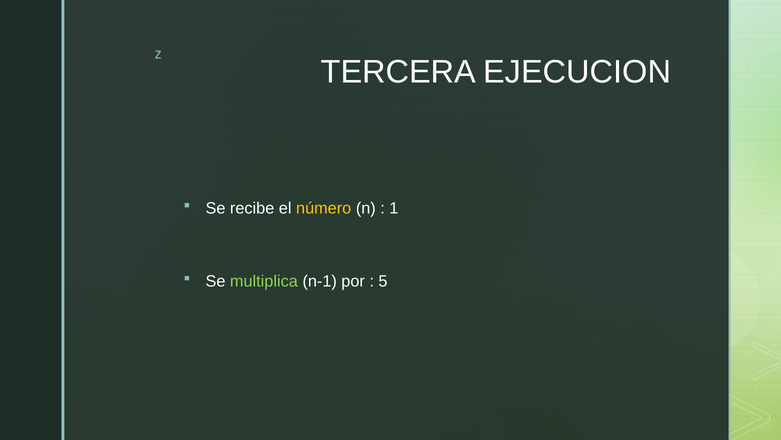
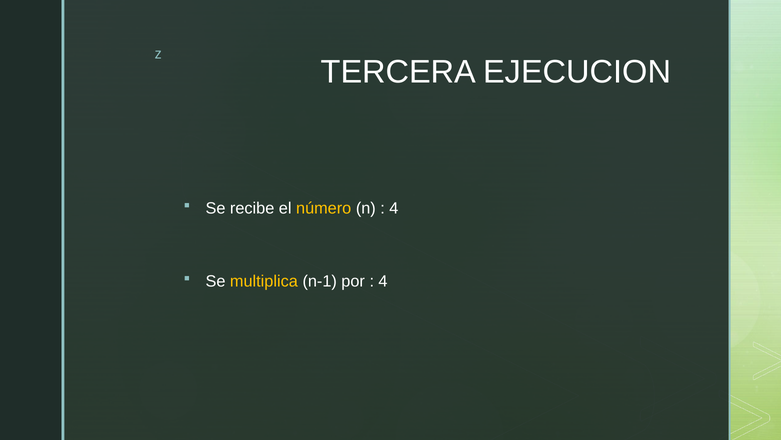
1: 1 -> 4 (394, 208)
multiplica colour: light green -> yellow (264, 281)
5: 5 -> 4 (383, 281)
